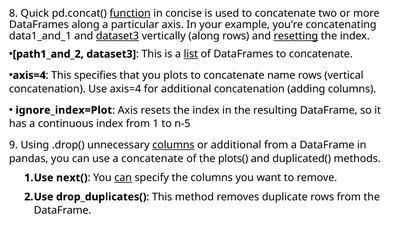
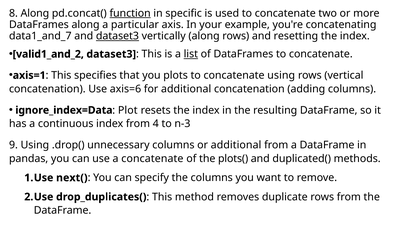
8 Quick: Quick -> Along (35, 13)
concise: concise -> specific (184, 13)
data1_and_1: data1_and_1 -> data1_and_7 (40, 36)
resetting underline: present -> none (296, 36)
path1_and_2: path1_and_2 -> valid1_and_2 (48, 54)
axis=4: axis=4 -> axis=1 (29, 75)
concatenate name: name -> using (281, 75)
Use axis=4: axis=4 -> axis=6 (125, 89)
ignore_index=Plot: ignore_index=Plot -> ignore_index=Data (64, 110)
Axis: Axis -> Plot (128, 110)
1: 1 -> 4 (156, 123)
n-5: n-5 -> n-3 (182, 123)
columns underline: present -> none (173, 145)
can underline: present -> none (123, 177)
